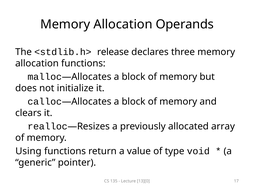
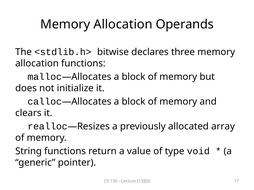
release: release -> bitwise (113, 52)
Using: Using -> String (29, 152)
